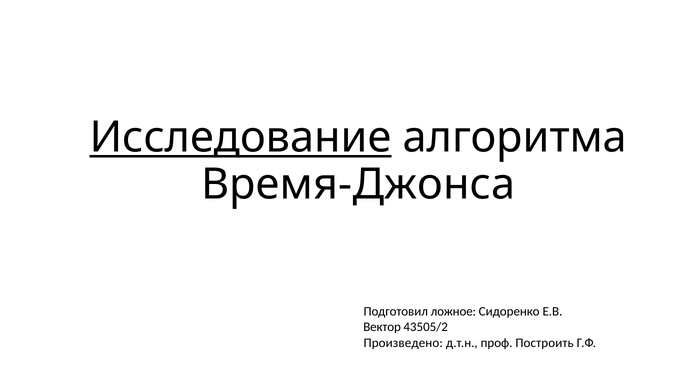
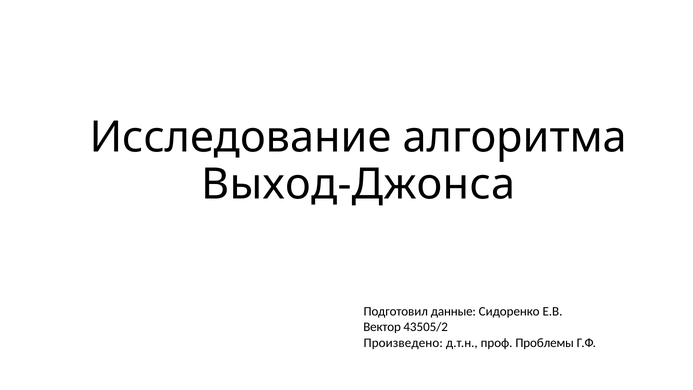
Исследование underline: present -> none (241, 137)
Время-Джонса: Время-Джонса -> Выход-Джонса (358, 184)
ложное: ложное -> данные (453, 311)
Построить: Построить -> Проблемы (545, 343)
